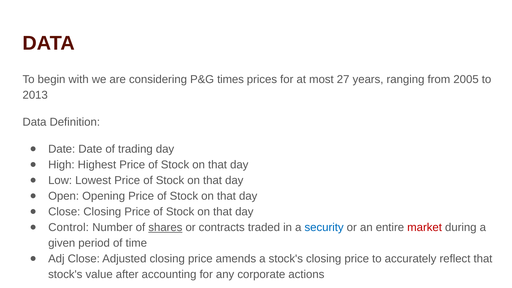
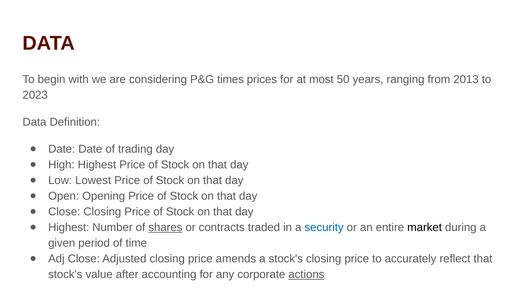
27: 27 -> 50 (343, 79)
2005: 2005 -> 2013 (466, 79)
2013: 2013 -> 2023 (35, 95)
Control: Control -> Highest (69, 227)
market colour: red -> black (425, 227)
actions underline: none -> present (306, 275)
